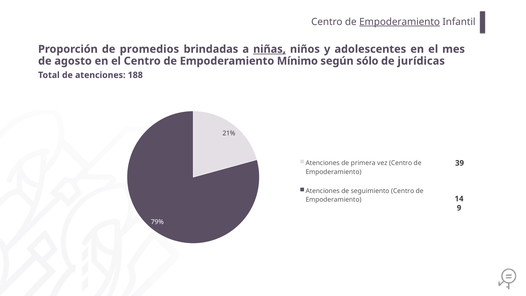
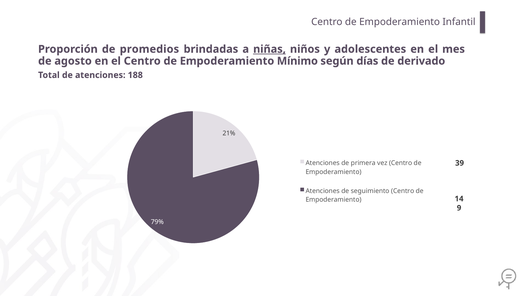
Empoderamiento underline: present -> none (400, 22)
sólo: sólo -> días (367, 61)
jurídicas: jurídicas -> derivado (421, 61)
